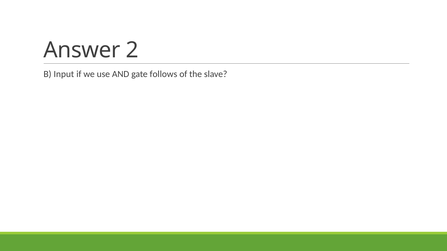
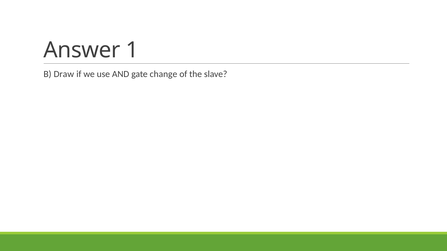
2: 2 -> 1 (132, 50)
Input: Input -> Draw (64, 74)
follows: follows -> change (163, 74)
